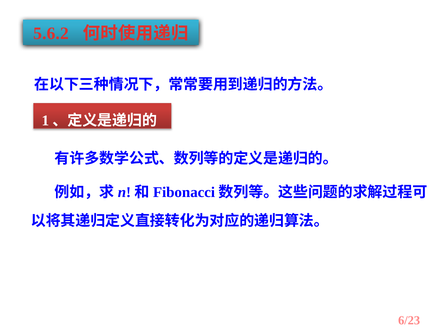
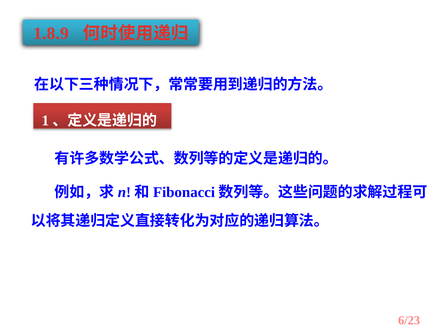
5.6.2: 5.6.2 -> 1.8.9 (51, 34)
